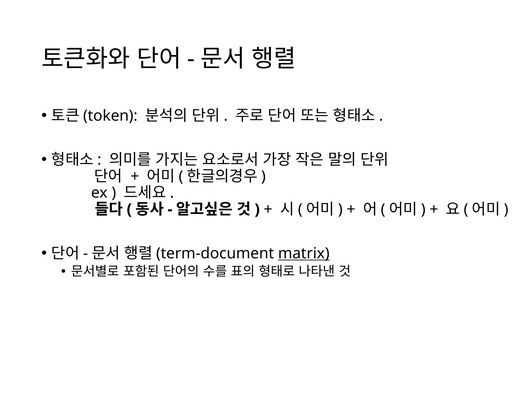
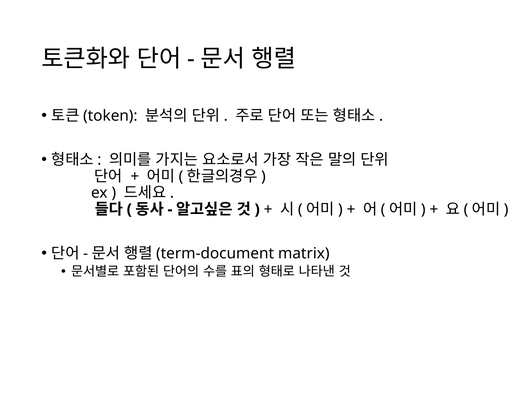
matrix underline: present -> none (304, 254)
